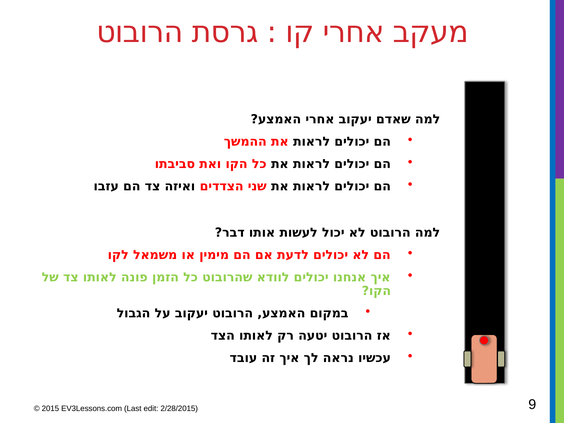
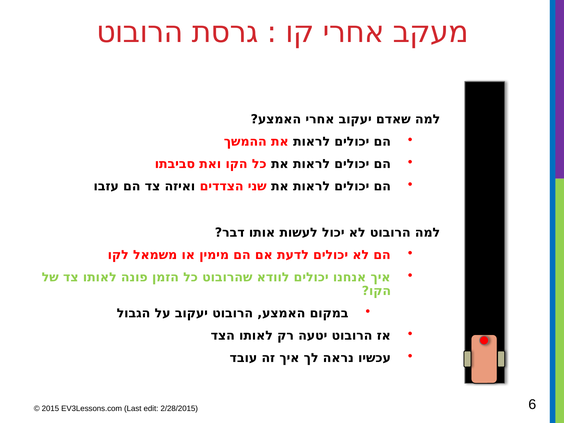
9: 9 -> 6 (532, 404)
